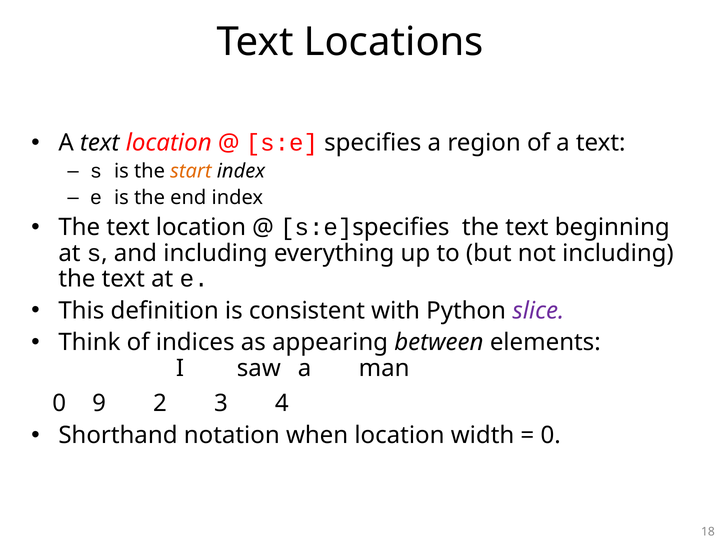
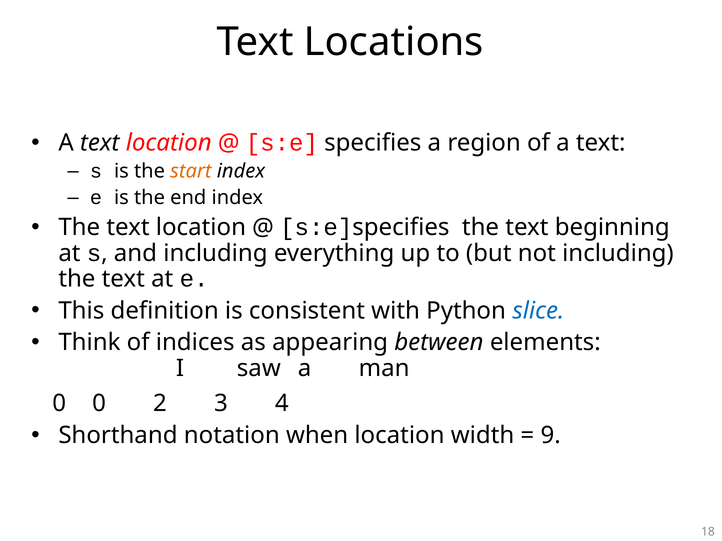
slice colour: purple -> blue (538, 311)
0 9: 9 -> 0 (99, 404)
0: 0 -> 9 (551, 436)
